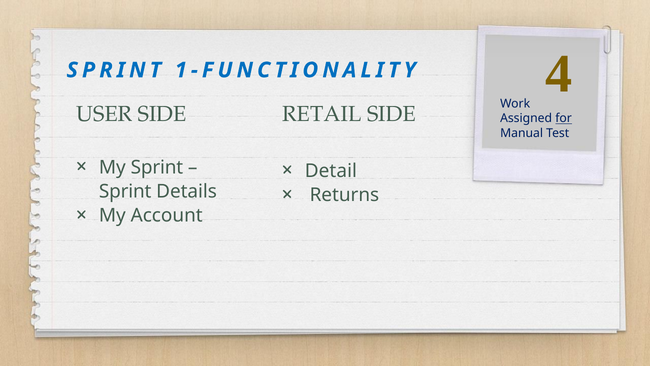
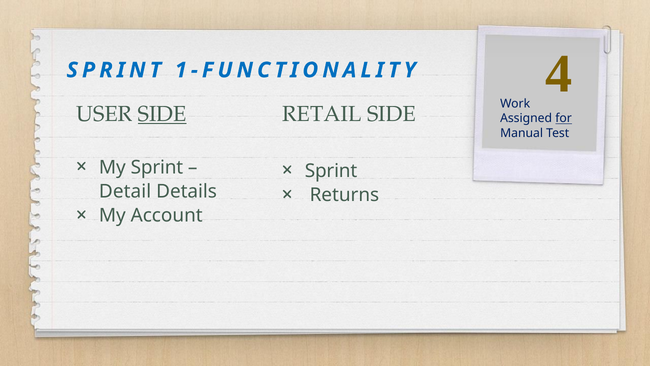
SIDE underline: none -> present (162, 114)
Detail: Detail -> Sprint (331, 171)
Sprint: Sprint -> Detail (125, 191)
